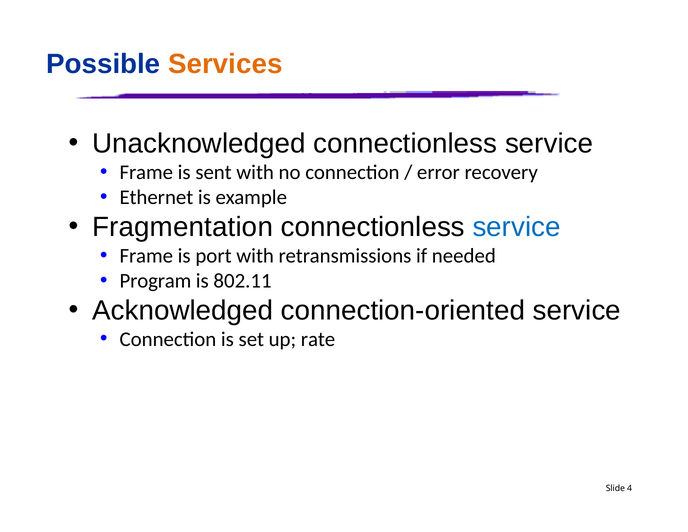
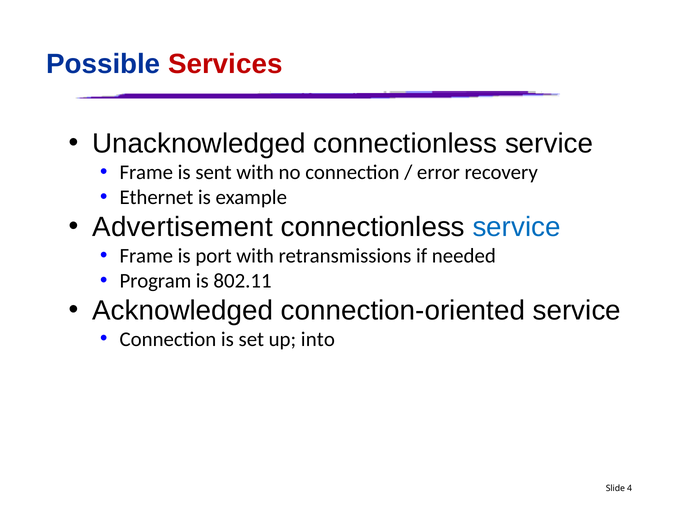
Services colour: orange -> red (225, 64)
Fragmentation: Fragmentation -> Advertisement (183, 227)
rate: rate -> into (318, 339)
